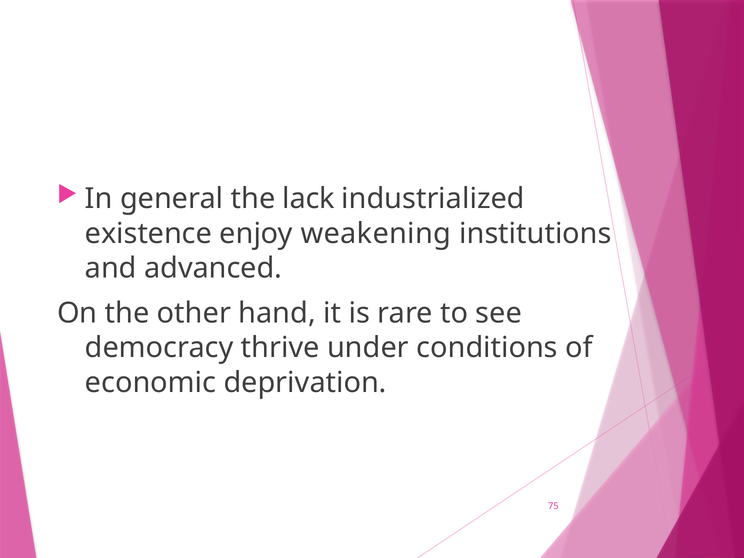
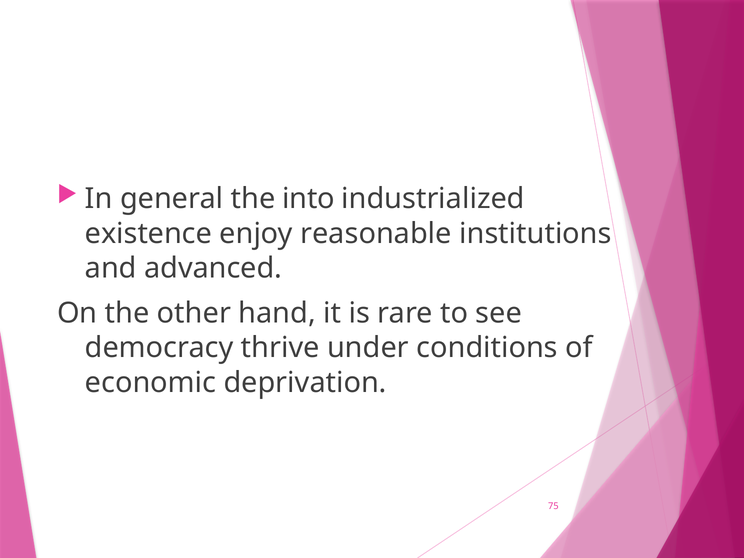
lack: lack -> into (308, 199)
weakening: weakening -> reasonable (376, 234)
